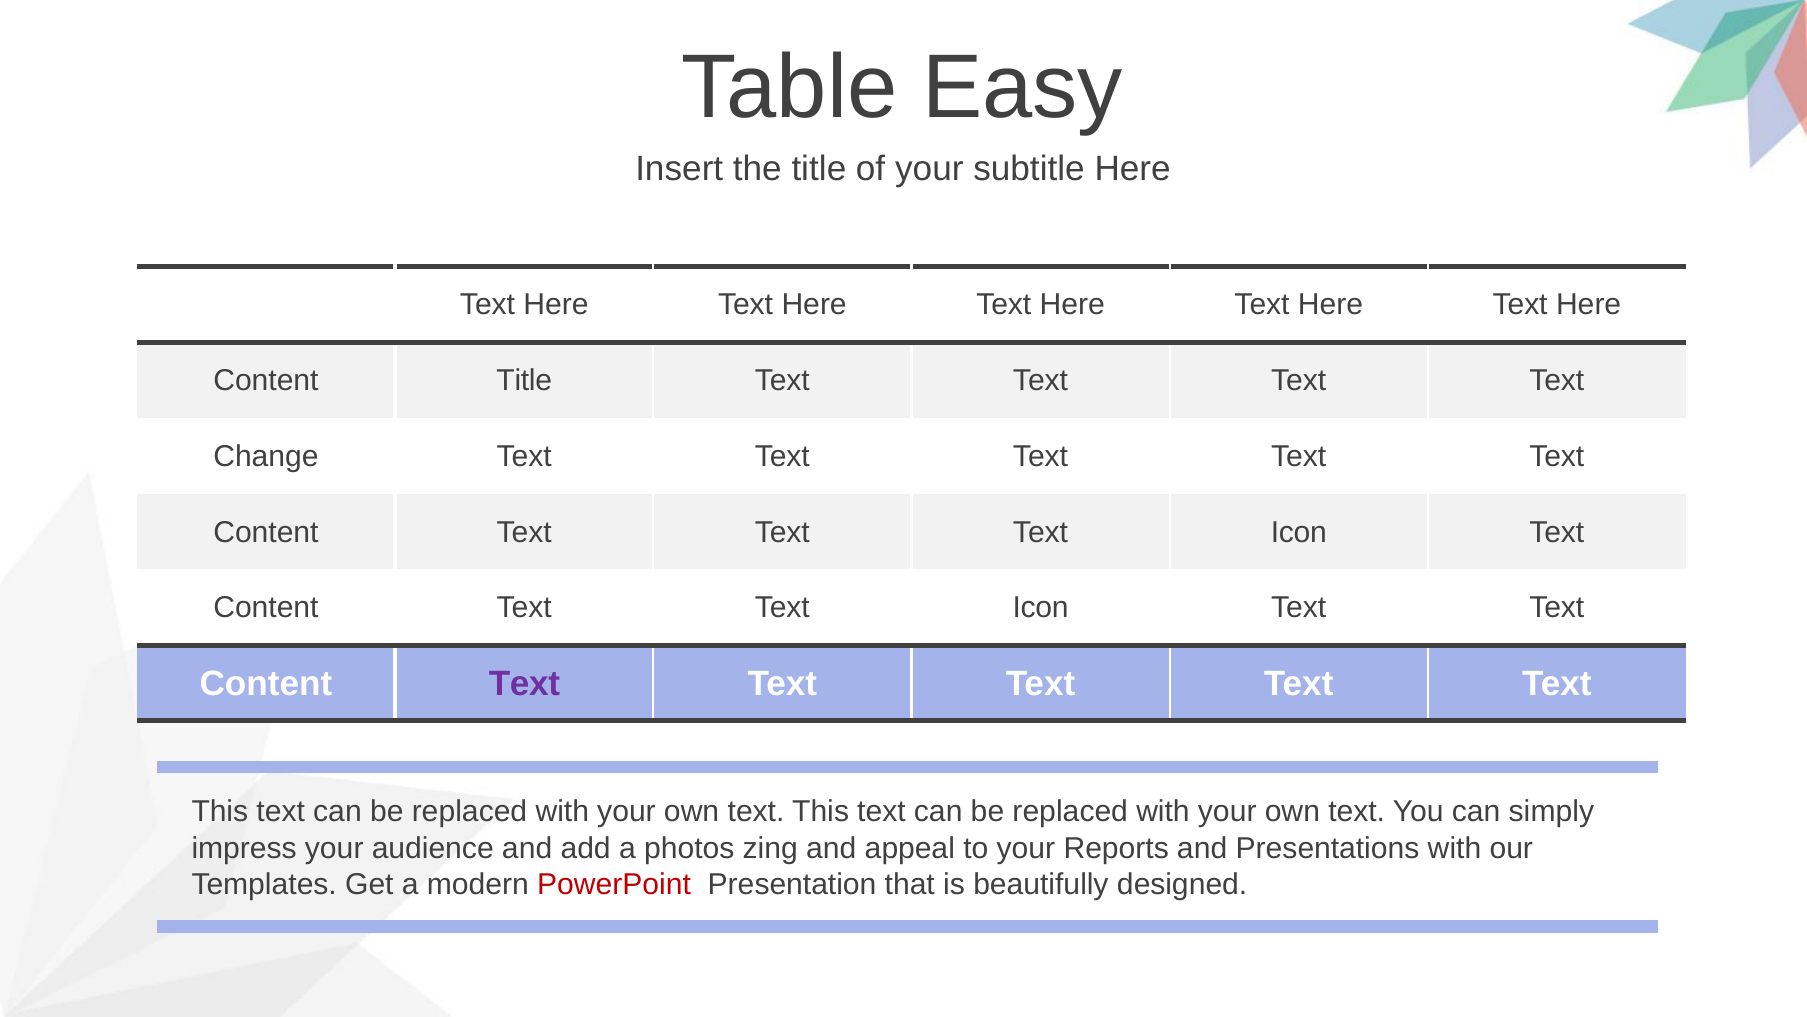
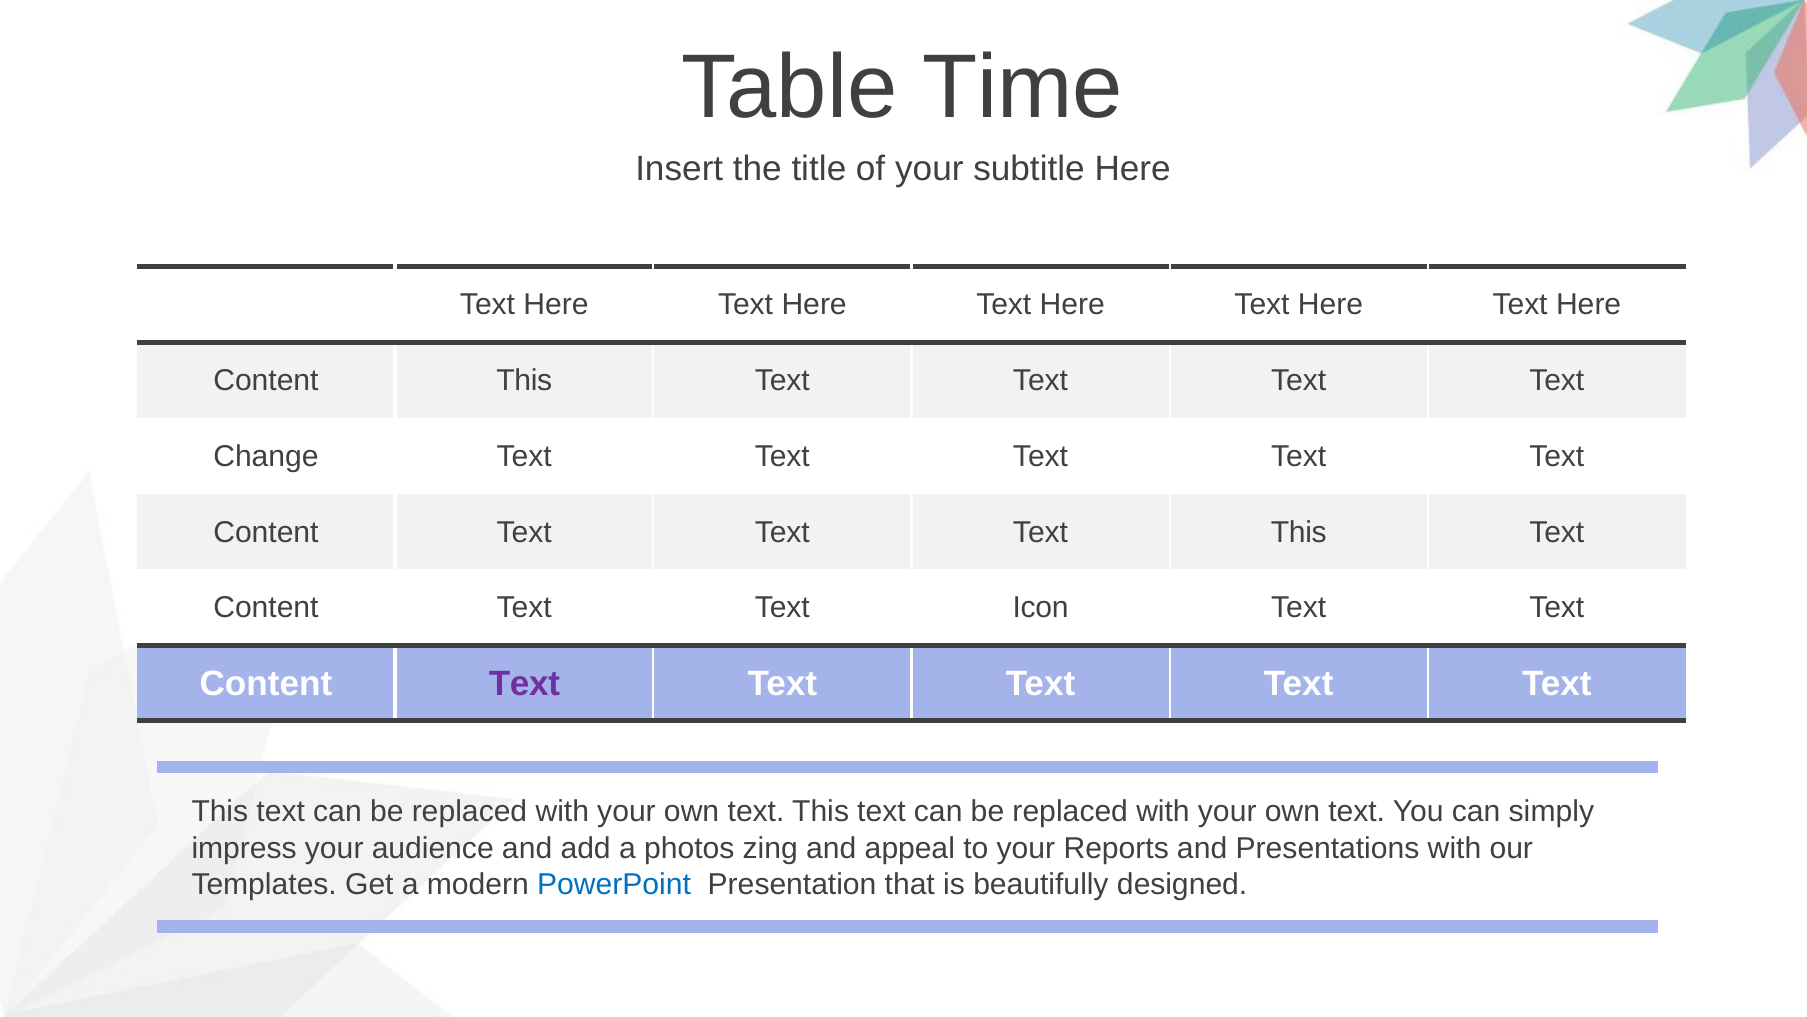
Easy: Easy -> Time (1023, 88)
Content Title: Title -> This (524, 380)
Icon: Icon -> This (1299, 532)
PowerPoint colour: red -> blue (614, 884)
